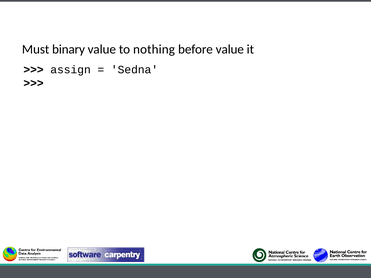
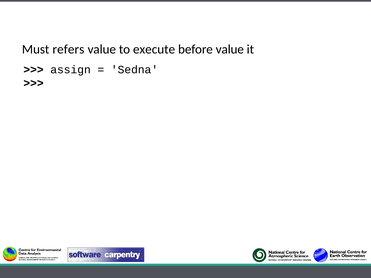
binary: binary -> refers (68, 49)
nothing: nothing -> execute (154, 49)
